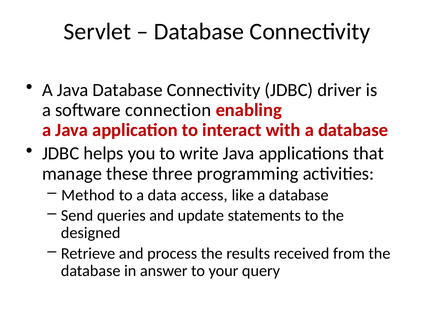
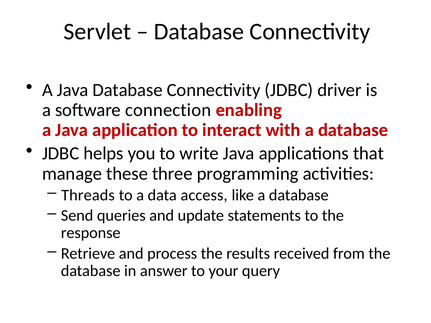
Method: Method -> Threads (88, 195)
designed: designed -> response (91, 233)
